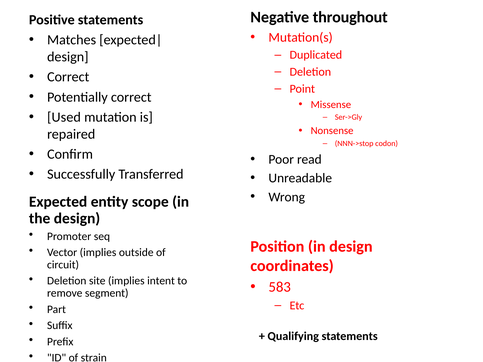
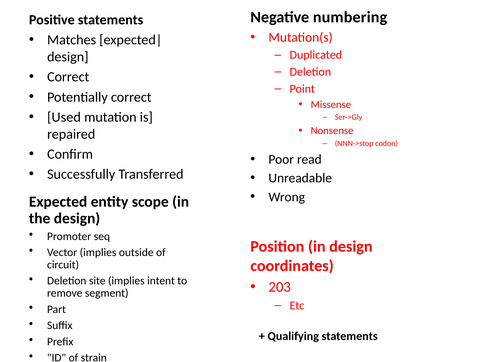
throughout: throughout -> numbering (350, 17)
583: 583 -> 203 (280, 287)
